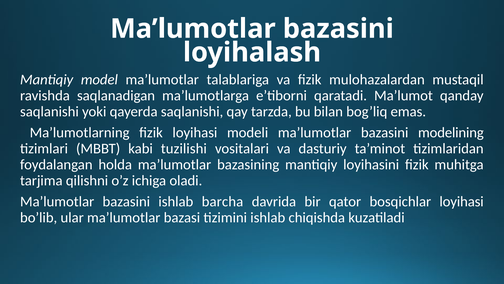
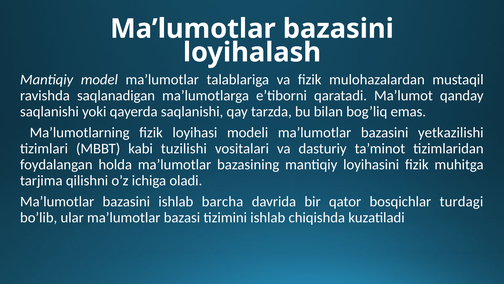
modelining: modelining -> yetkazilishi (451, 133)
bosqichlar loyihasi: loyihasi -> turdagi (461, 201)
